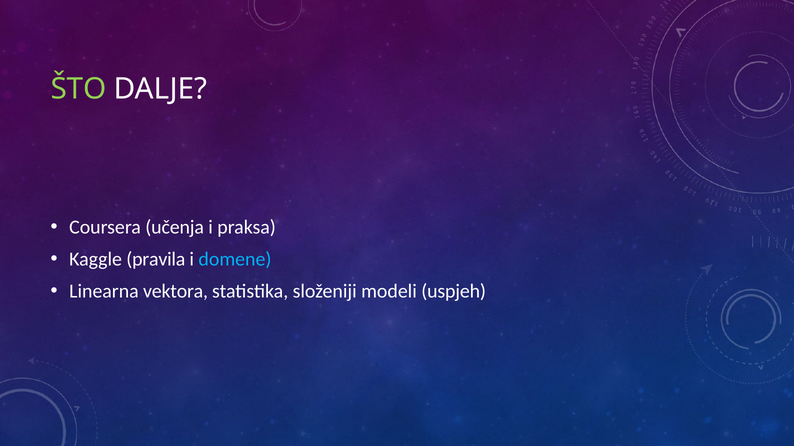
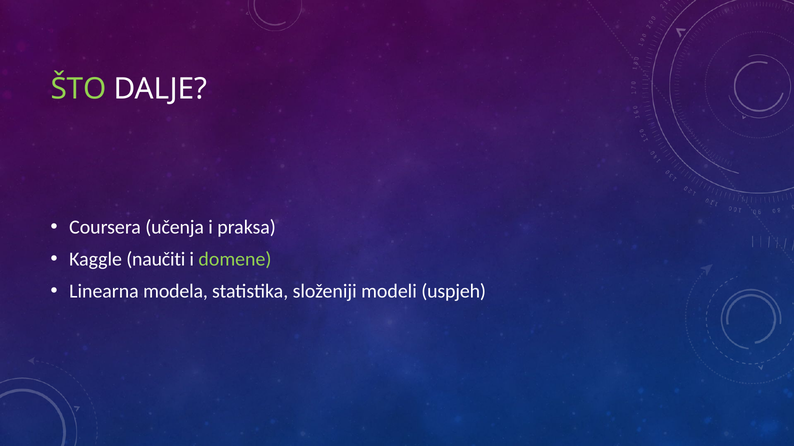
pravila: pravila -> naučiti (156, 260)
domene colour: light blue -> light green (235, 260)
vektora: vektora -> modela (176, 292)
